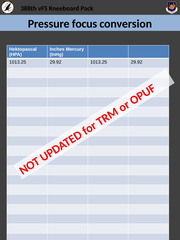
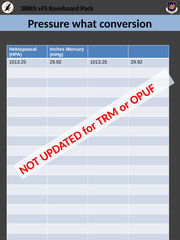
focus: focus -> what (84, 24)
